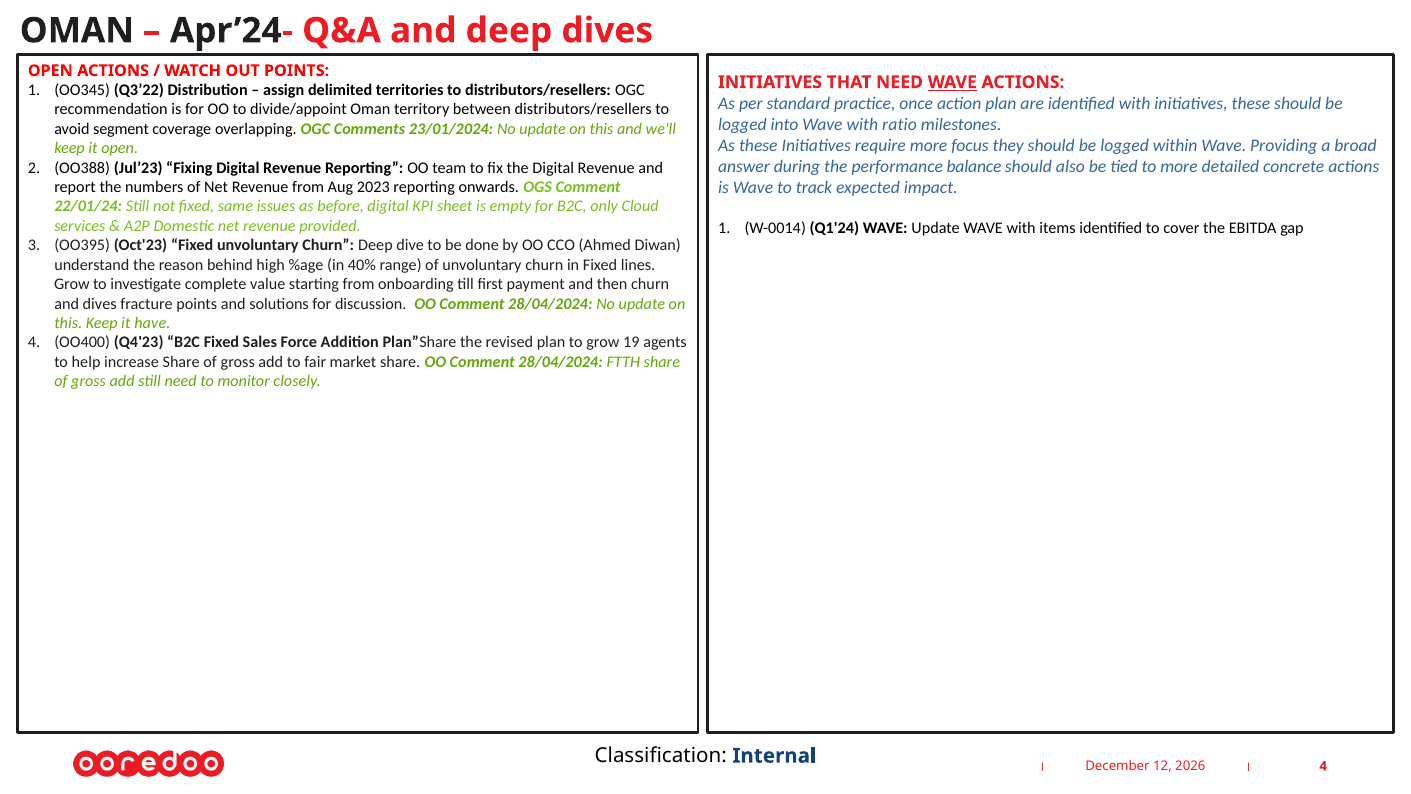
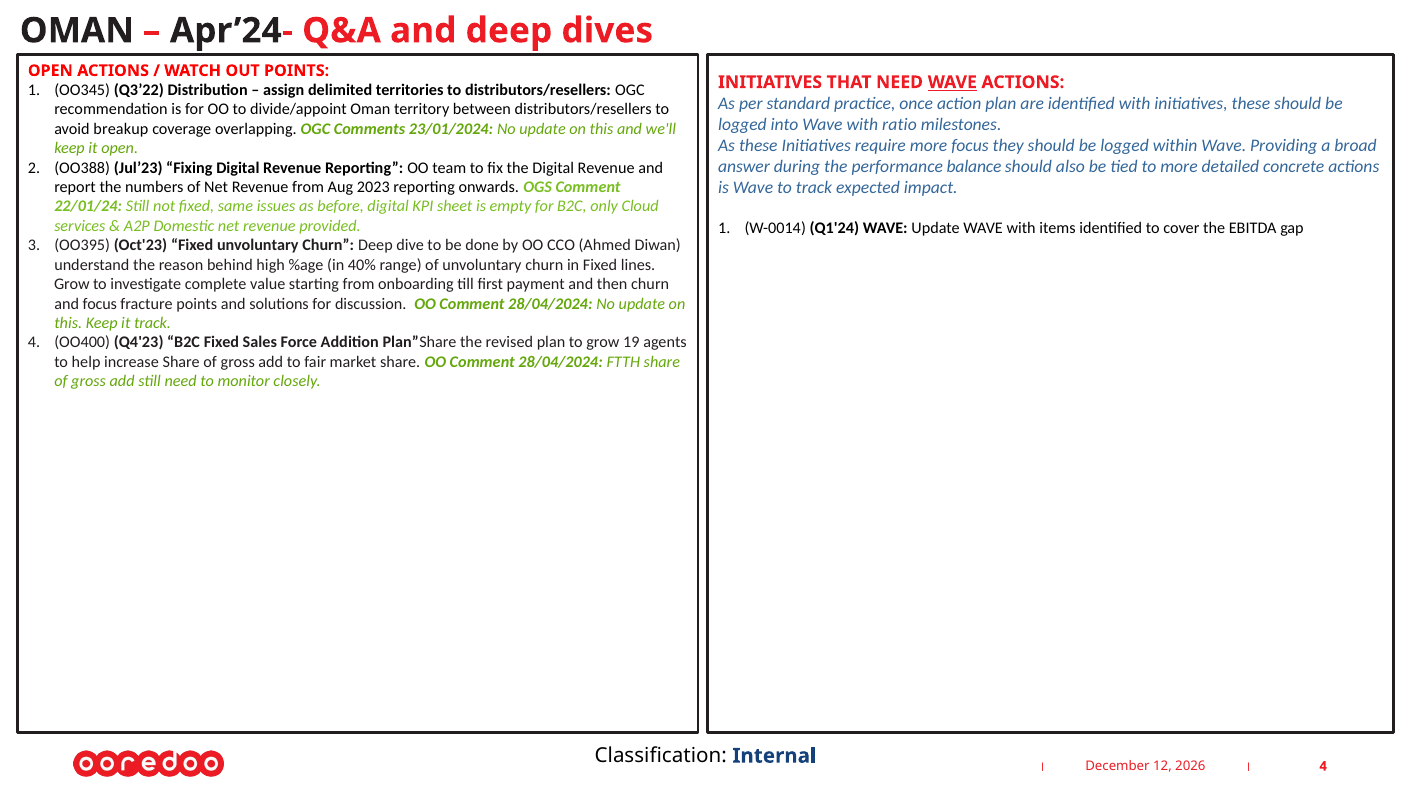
segment: segment -> breakup (121, 129)
and dives: dives -> focus (100, 304)
it have: have -> track (153, 323)
